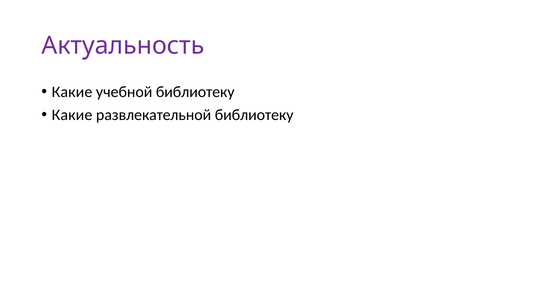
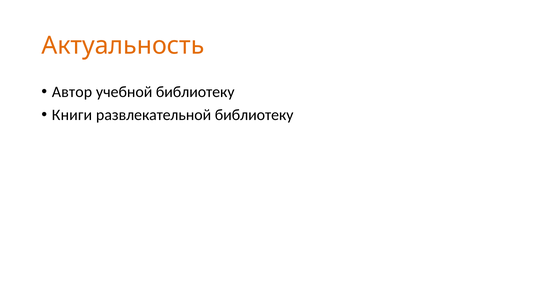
Актуальность colour: purple -> orange (123, 46)
Какие: Какие -> Автор (72, 92)
Какие: Какие -> Книги (72, 115)
